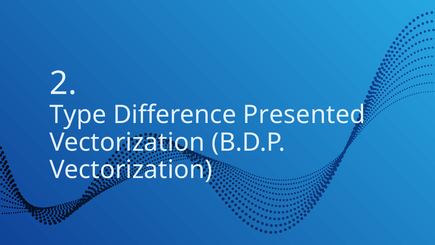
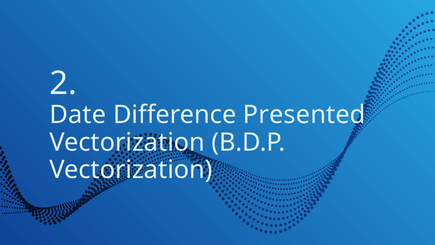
Type: Type -> Date (78, 115)
